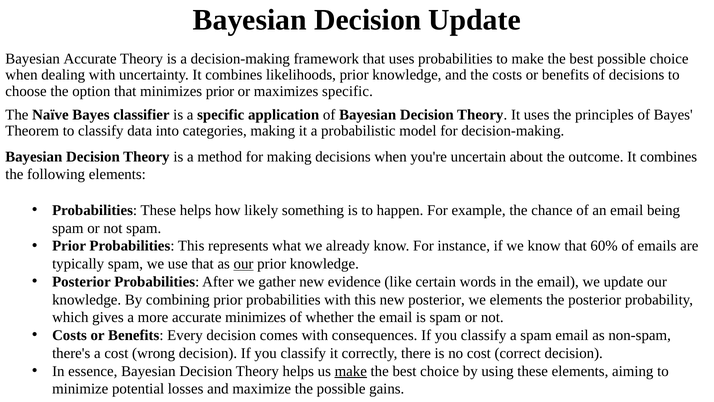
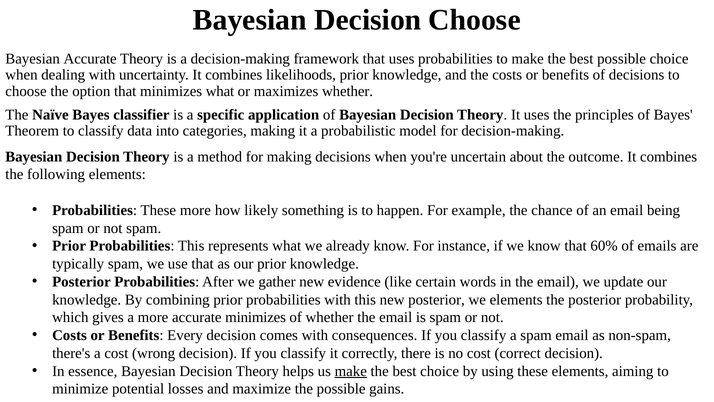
Decision Update: Update -> Choose (474, 20)
minimizes prior: prior -> what (220, 91)
maximizes specific: specific -> whether (348, 91)
These helps: helps -> more (195, 210)
our underline: present -> none (243, 264)
